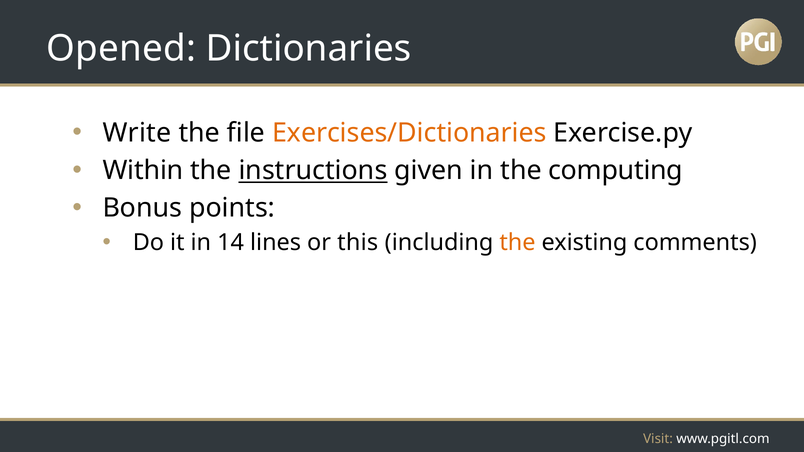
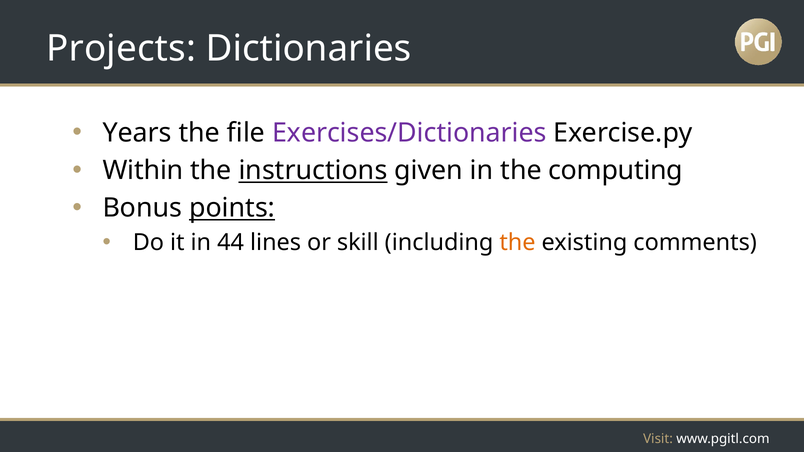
Opened: Opened -> Projects (121, 49)
Write: Write -> Years (137, 133)
Exercises/Dictionaries colour: orange -> purple (409, 133)
points underline: none -> present (232, 208)
14: 14 -> 44 (231, 243)
this: this -> skill (358, 243)
